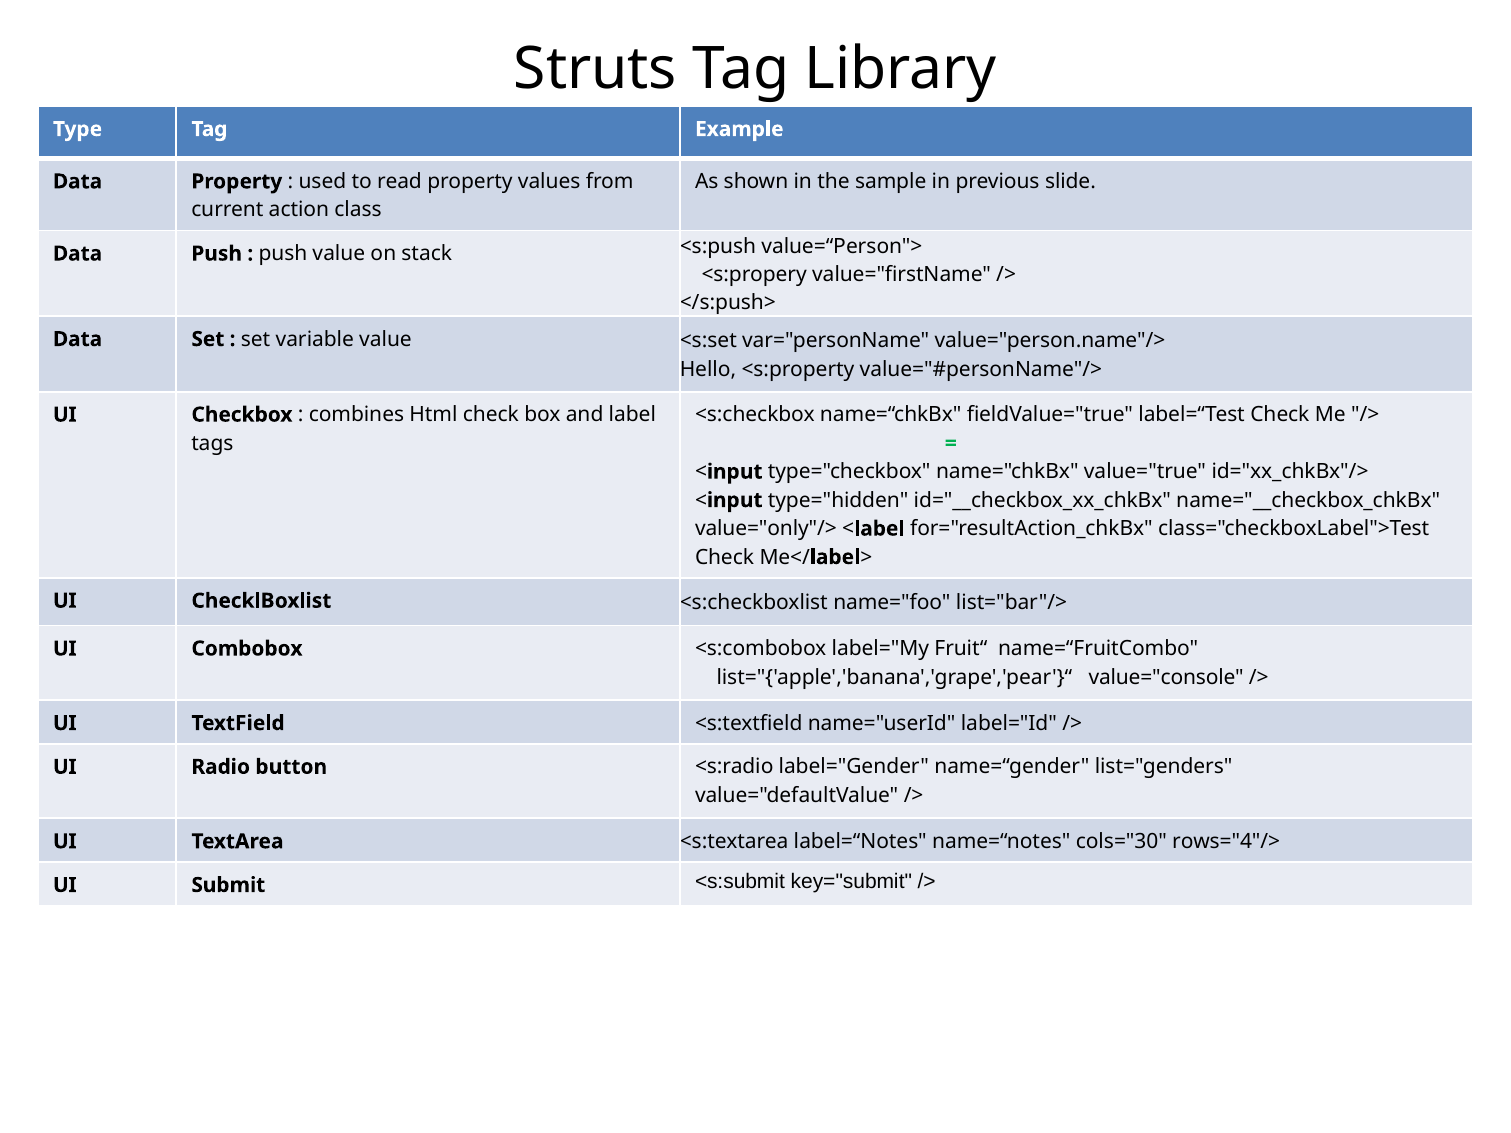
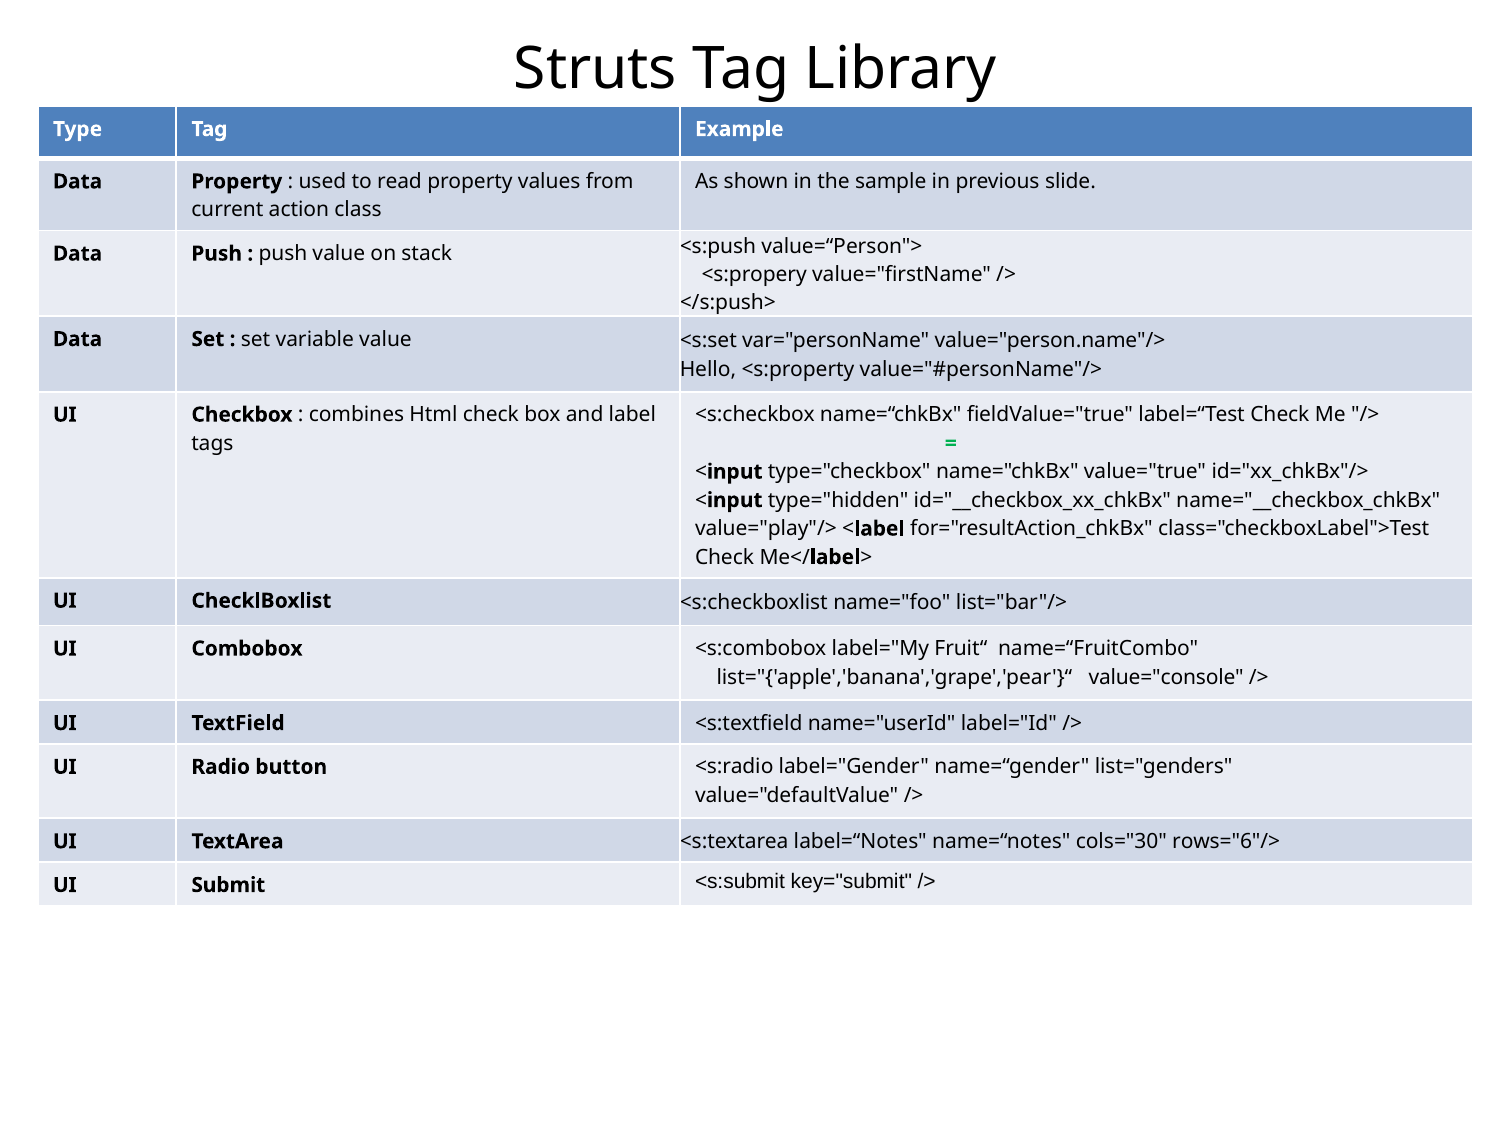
value="only"/>: value="only"/> -> value="play"/> (766, 529)
rows="4"/>: rows="4"/> -> rows="6"/> (1226, 842)
